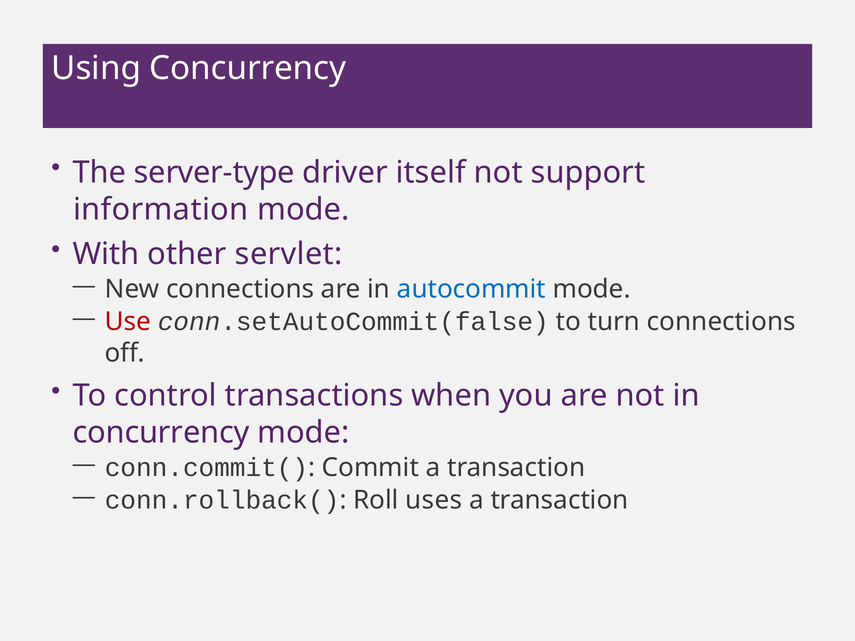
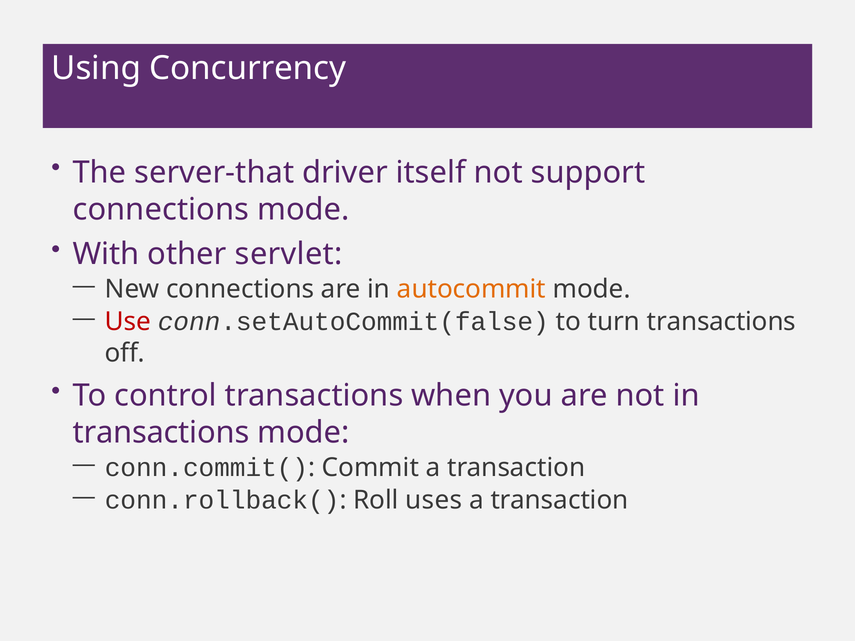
server-type: server-type -> server-that (214, 172)
information: information -> connections (161, 209)
autocommit colour: blue -> orange (471, 289)
turn connections: connections -> transactions (721, 322)
concurrency: concurrency -> transactions (161, 433)
